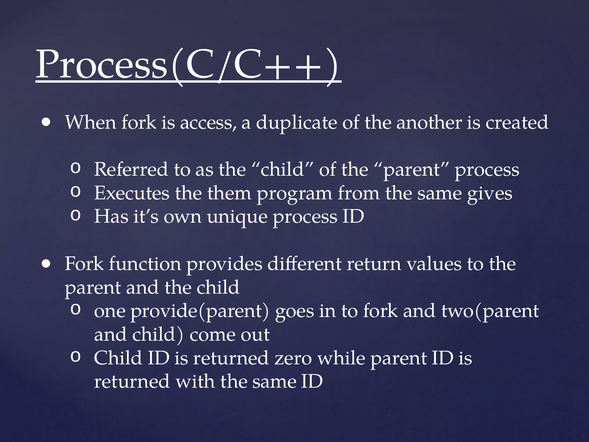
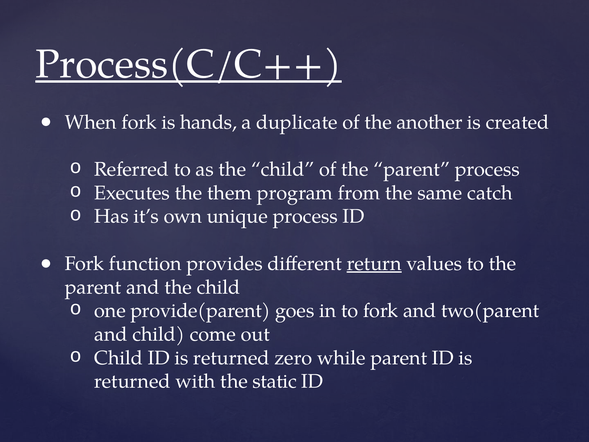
access: access -> hands (209, 122)
gives: gives -> catch (490, 193)
return underline: none -> present (374, 263)
with the same: same -> static (275, 381)
